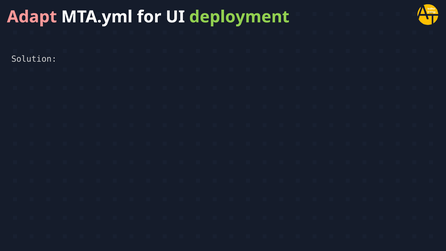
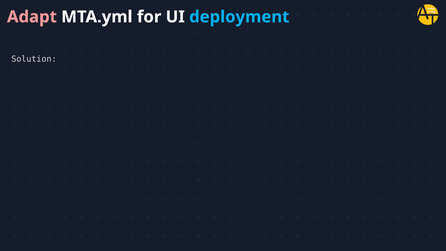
deployment colour: light green -> light blue (239, 17)
